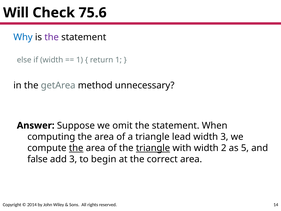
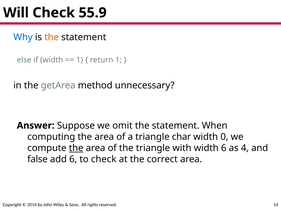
75.6: 75.6 -> 55.9 (93, 13)
the colour: purple -> orange (52, 37)
lead: lead -> char (181, 137)
width 3: 3 -> 0 (224, 137)
triangle underline: present -> none (153, 148)
width 2: 2 -> 6 (224, 148)
5: 5 -> 4 (245, 148)
add 3: 3 -> 6 (73, 159)
to begin: begin -> check (104, 159)
